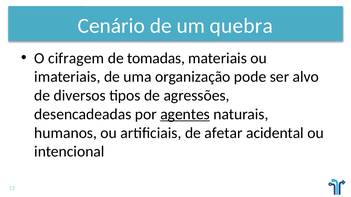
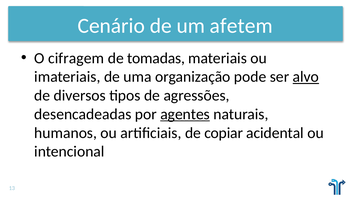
quebra: quebra -> afetem (241, 26)
alvo underline: none -> present (306, 77)
afetar: afetar -> copiar (224, 133)
